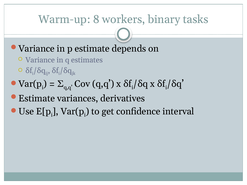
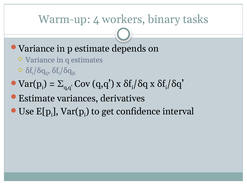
8: 8 -> 4 (96, 19)
